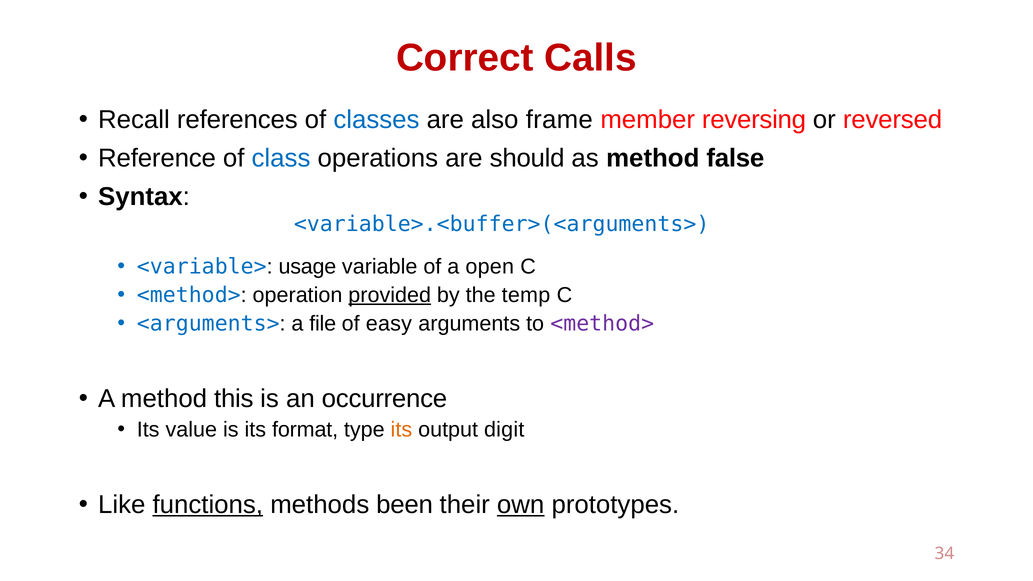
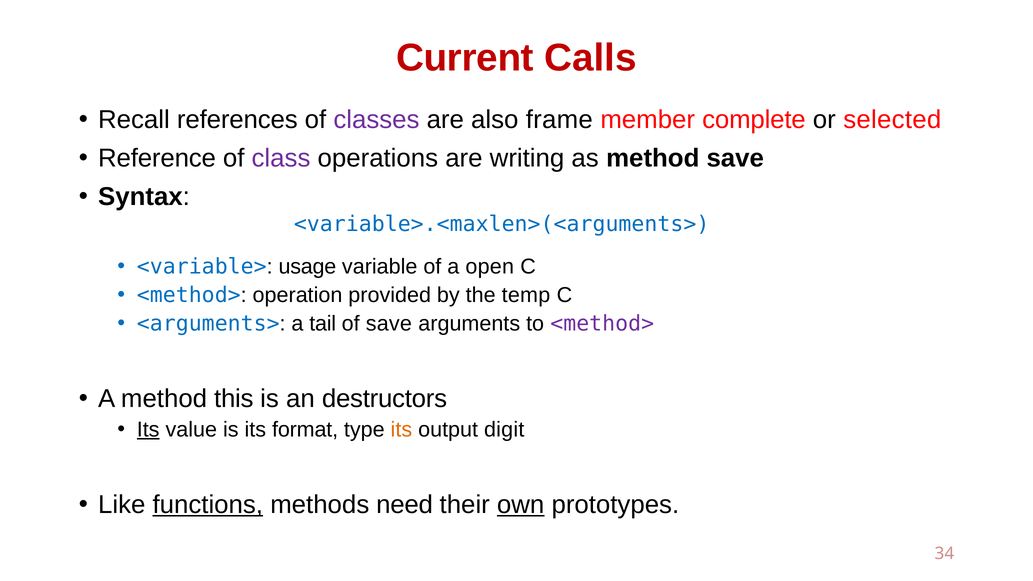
Correct: Correct -> Current (465, 58)
classes colour: blue -> purple (376, 120)
reversing: reversing -> complete (754, 120)
reversed: reversed -> selected (892, 120)
class colour: blue -> purple (281, 158)
should: should -> writing (527, 158)
method false: false -> save (735, 158)
<variable>.<buffer>(<arguments>: <variable>.<buffer>(<arguments> -> <variable>.<maxlen>(<arguments> (502, 224)
provided underline: present -> none (390, 295)
file: file -> tail (323, 324)
of easy: easy -> save (389, 324)
occurrence: occurrence -> destructors (384, 399)
Its underline: none -> present (148, 430)
been: been -> need (405, 505)
